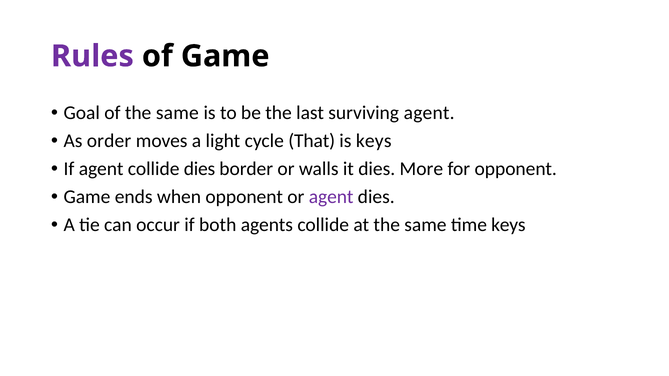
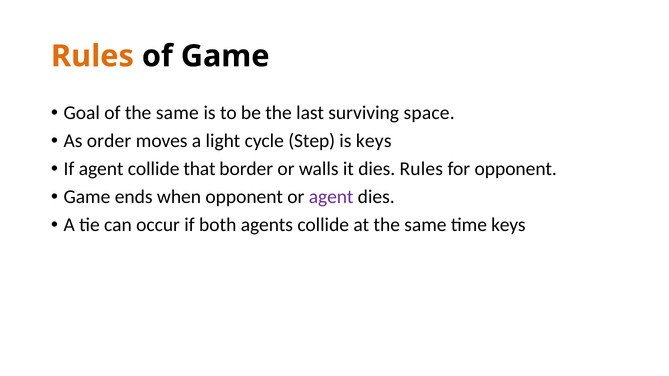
Rules colour: purple -> orange (92, 56)
surviving agent: agent -> space (429, 113)
That: That -> Step (312, 141)
collide dies: dies -> that (200, 169)
dies More: More -> Rules (421, 169)
